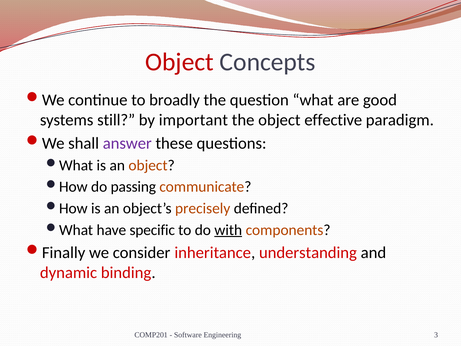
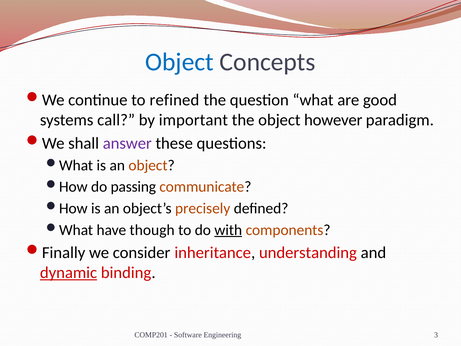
Object colour: red -> blue (180, 62)
broadly: broadly -> refined (174, 100)
still: still -> call (116, 120)
effective: effective -> however (333, 120)
specific: specific -> though (152, 230)
dynamic underline: none -> present (69, 272)
